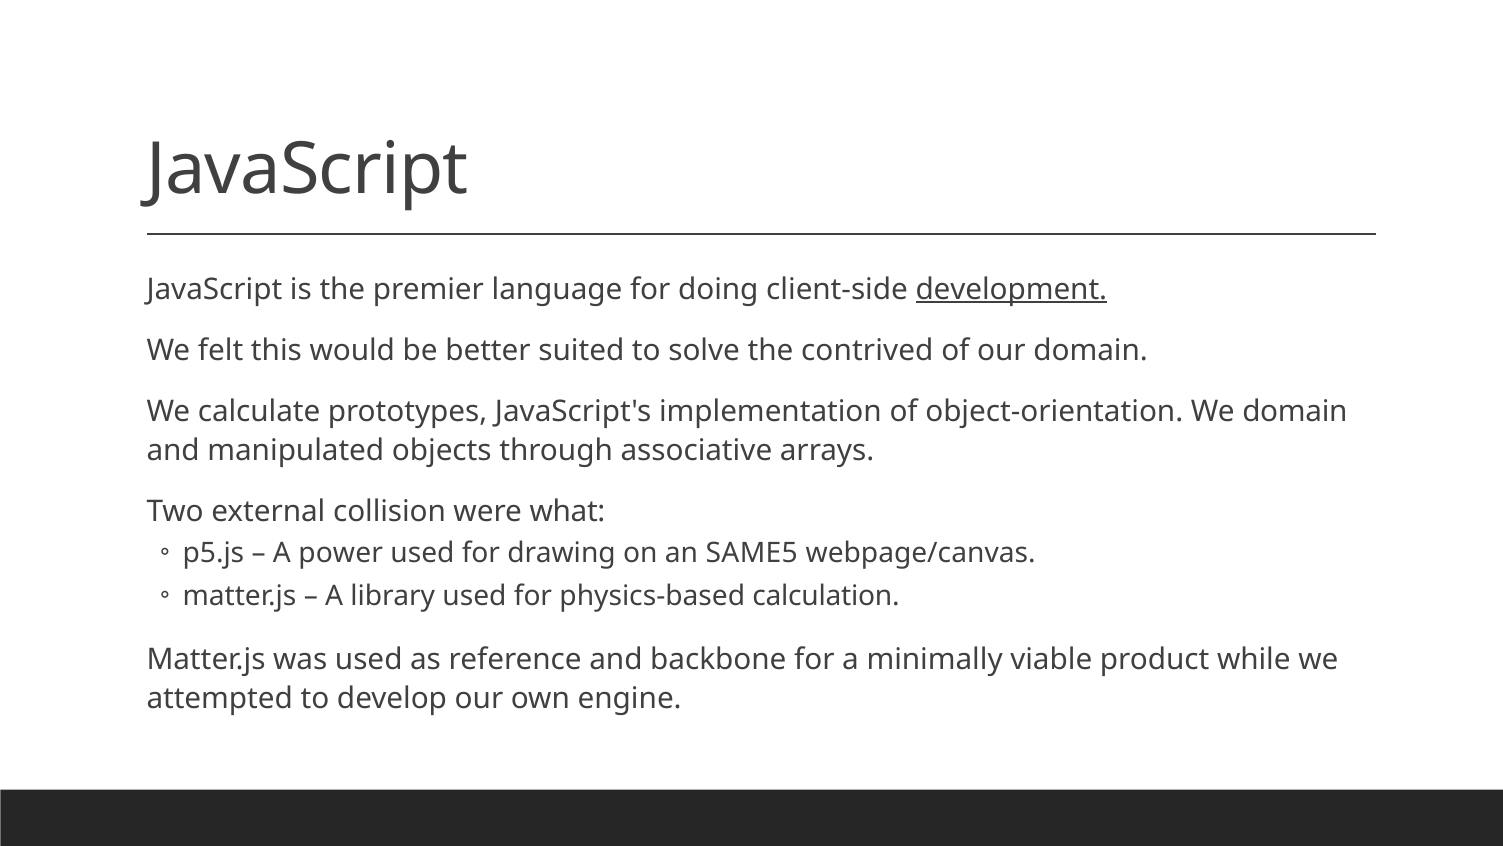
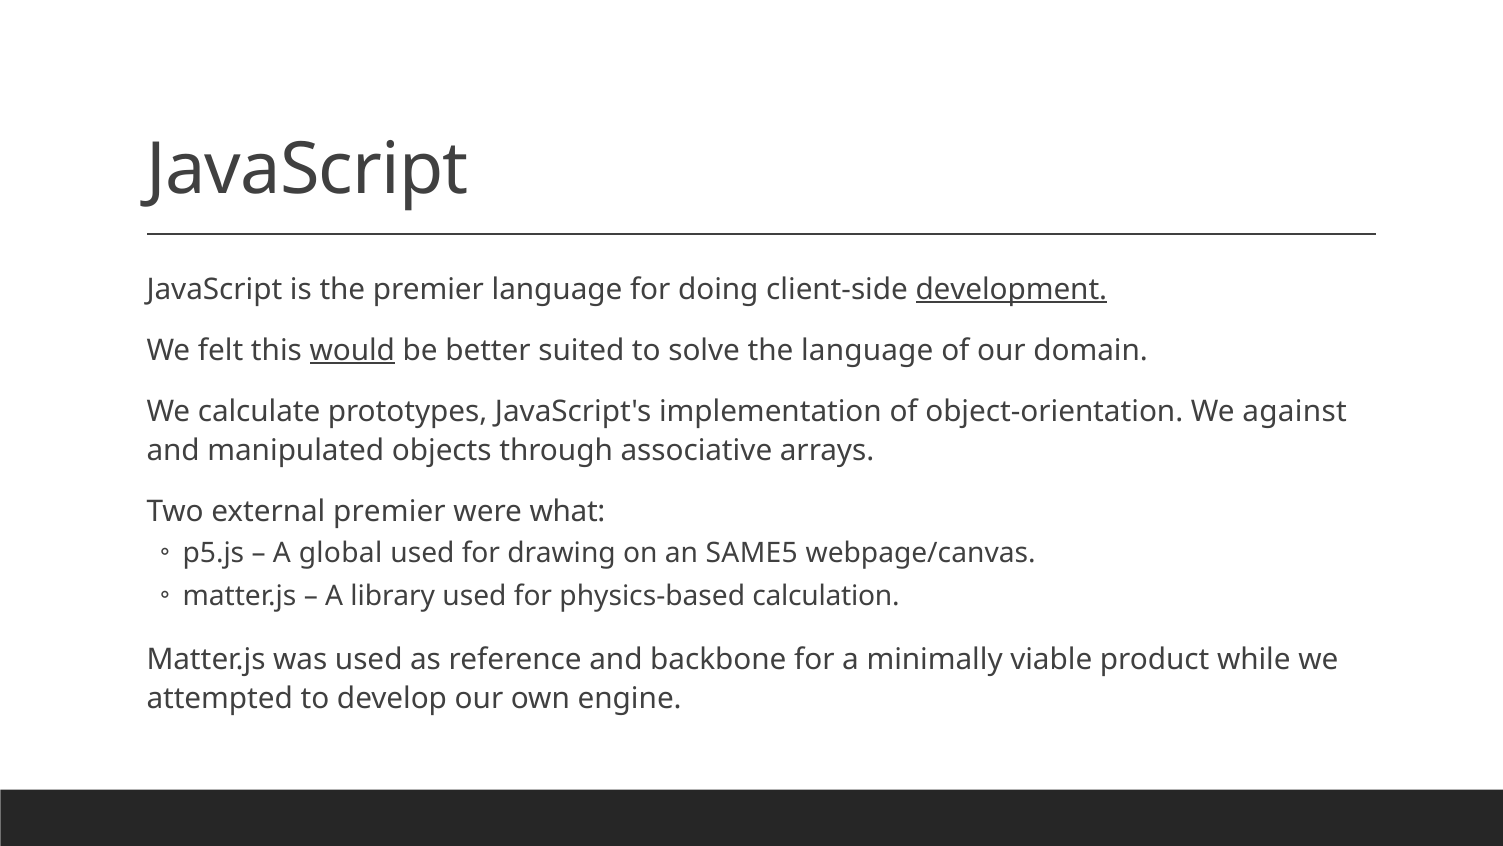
would underline: none -> present (352, 350)
the contrived: contrived -> language (867, 350)
We domain: domain -> against (1295, 411)
external collision: collision -> premier (389, 512)
power: power -> global (341, 553)
